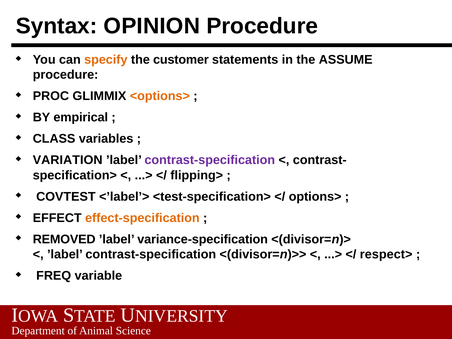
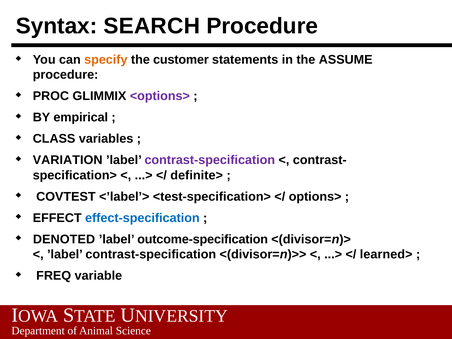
OPINION: OPINION -> SEARCH (152, 26)
<options> colour: orange -> purple (160, 96)
flipping>: flipping> -> definite> (197, 175)
effect-specification colour: orange -> blue (142, 218)
REMOVED: REMOVED -> DENOTED (64, 239)
variance-specification: variance-specification -> outcome-specification (203, 239)
respect>: respect> -> learned> (386, 254)
